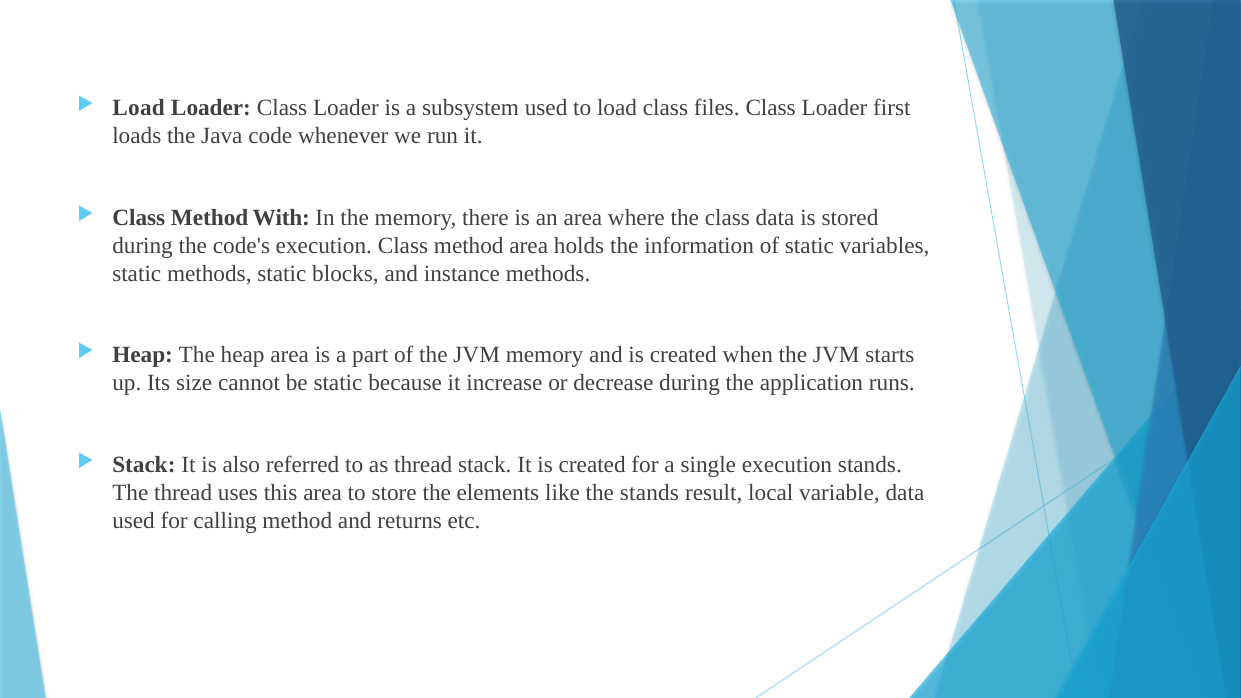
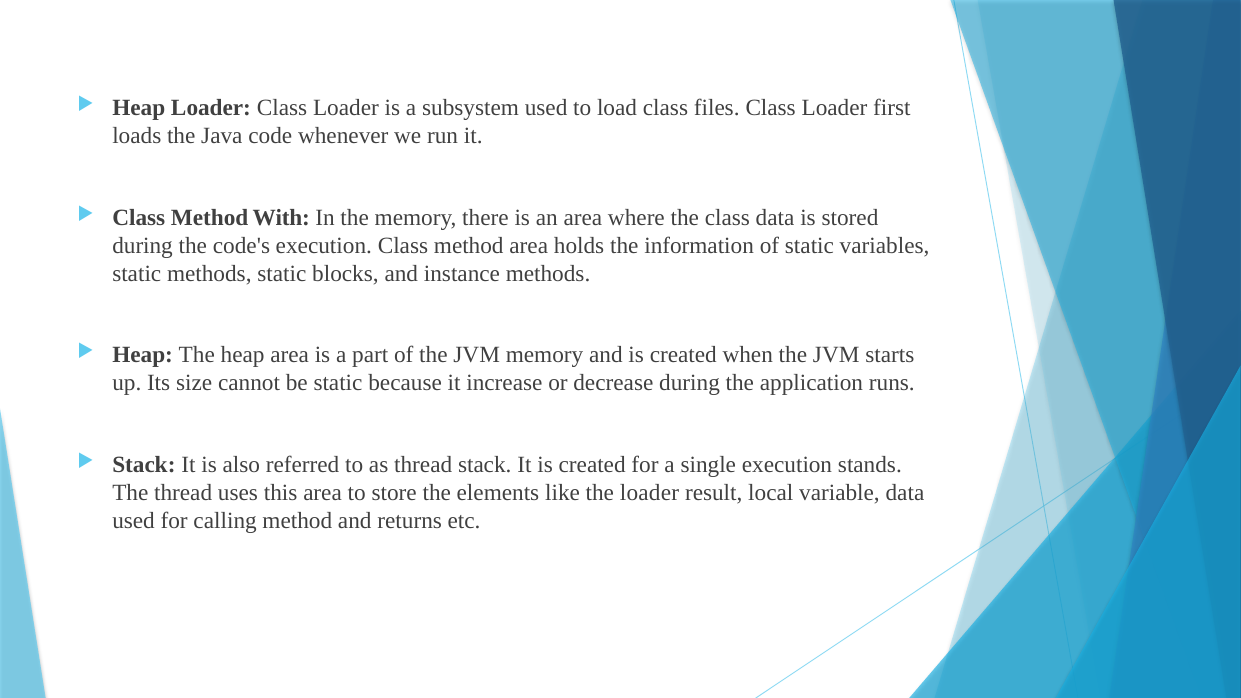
Load: Load -> Heap (139, 108)
the stands: stands -> loader (650, 493)
